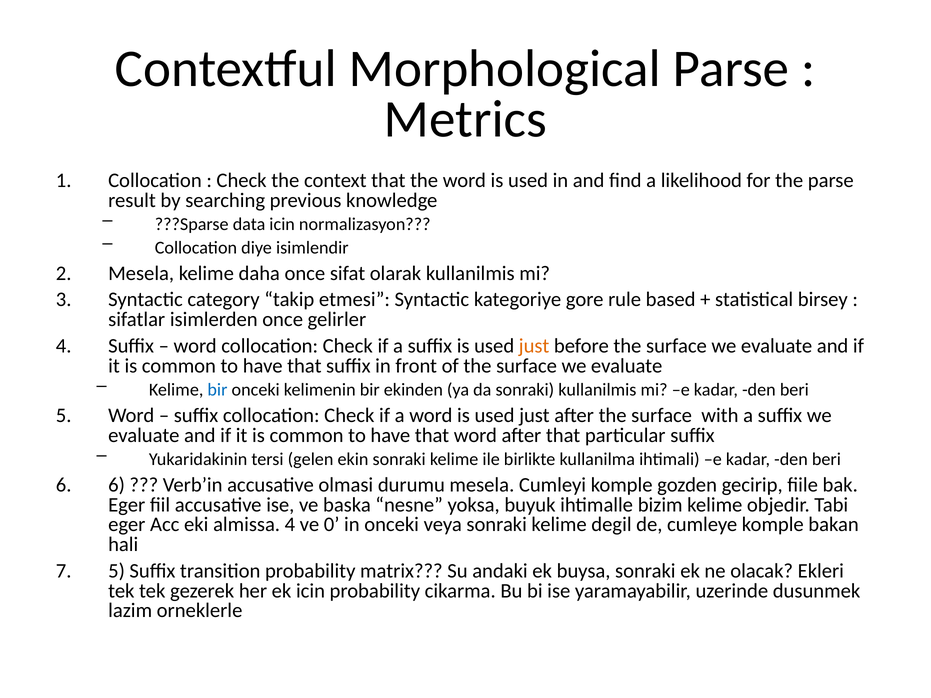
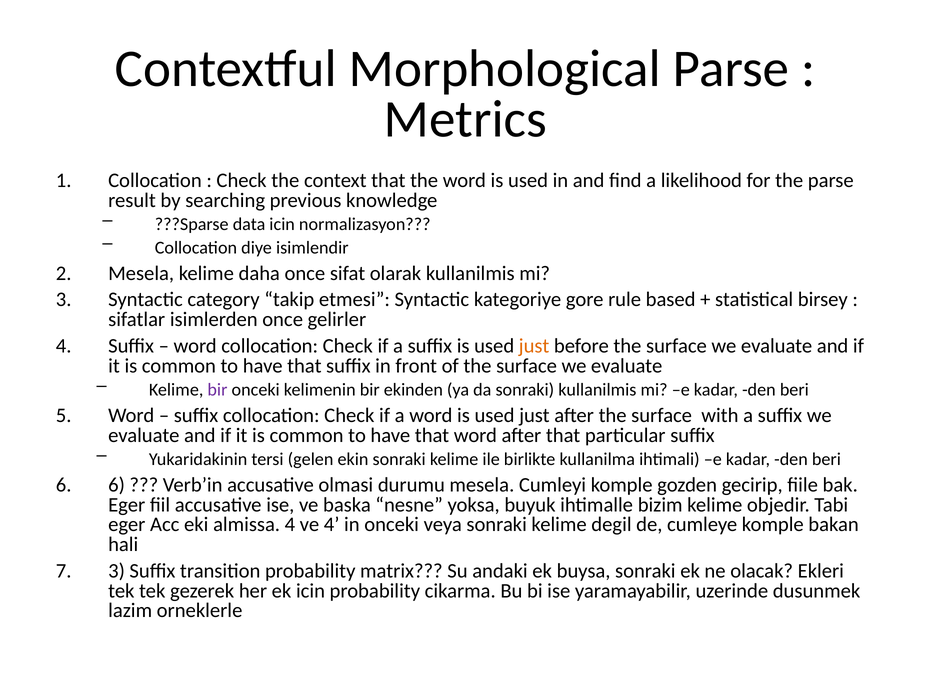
bir colour: blue -> purple (217, 390)
ve 0: 0 -> 4 (332, 525)
7 5: 5 -> 3 (117, 571)
